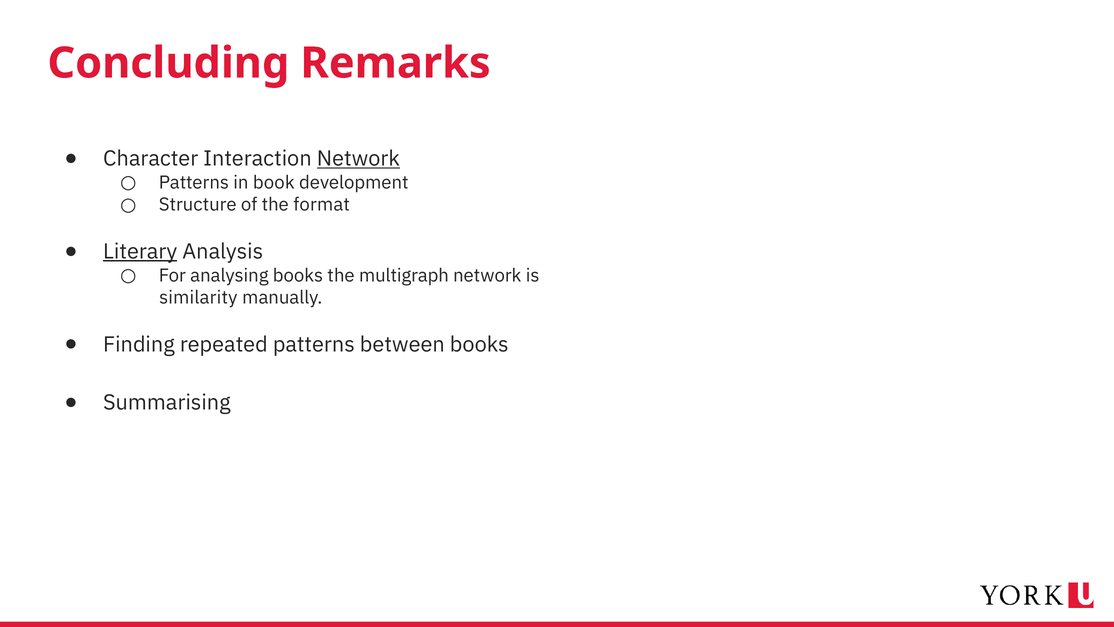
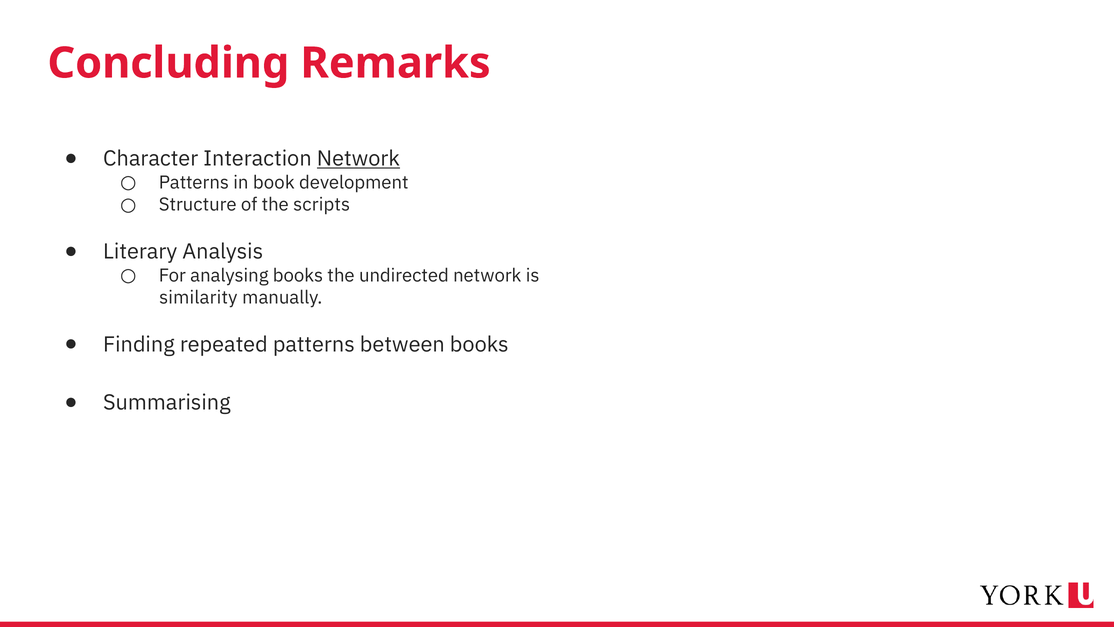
format: format -> scripts (322, 205)
Literary underline: present -> none (140, 251)
multigraph: multigraph -> undirected (404, 275)
